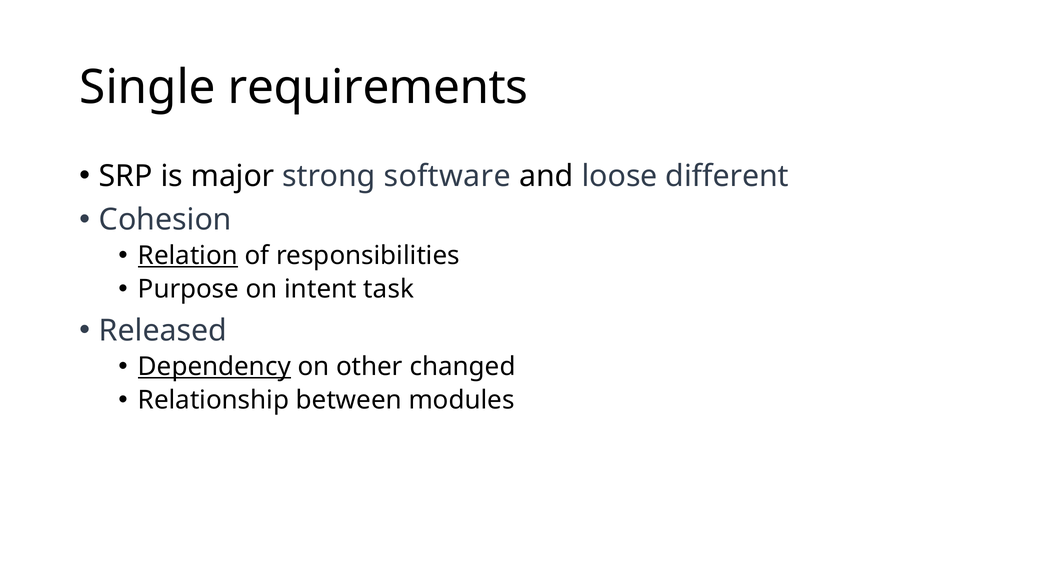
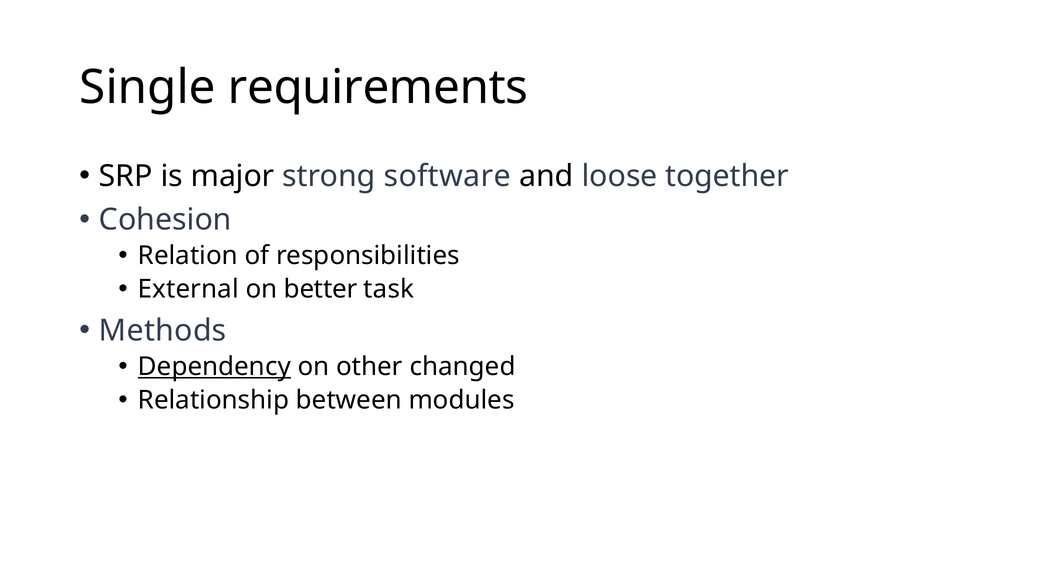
different: different -> together (727, 176)
Relation underline: present -> none (188, 256)
Purpose: Purpose -> External (188, 289)
intent: intent -> better (321, 289)
Released: Released -> Methods (163, 330)
